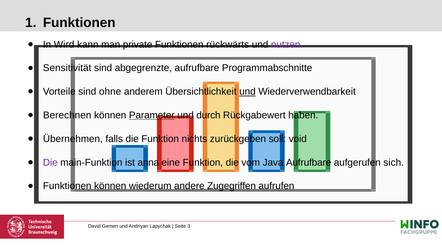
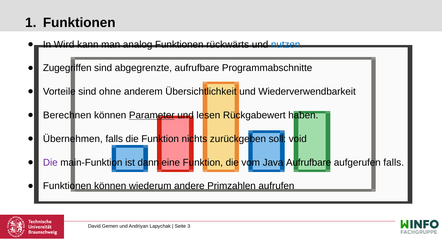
private: private -> analog (138, 44)
nutzen colour: purple -> blue (287, 44)
Sensitivität: Sensitivität -> Zugegriffen (67, 68)
und underline: present -> none (247, 92)
durch: durch -> lesen (208, 115)
anna: anna -> dann (148, 162)
aufgerufen sich: sich -> falls (394, 162)
Zugegriffen: Zugegriffen -> Primzahlen (232, 186)
